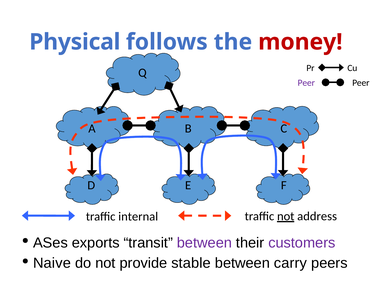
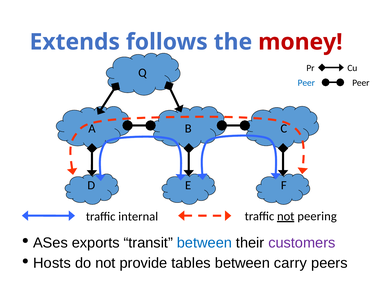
Physical: Physical -> Extends (75, 42)
Peer colour: purple -> blue (306, 83)
address: address -> peering (317, 216)
between colour: purple -> blue (204, 243)
Naive: Naive -> Hosts (52, 263)
stable: stable -> tables (191, 263)
